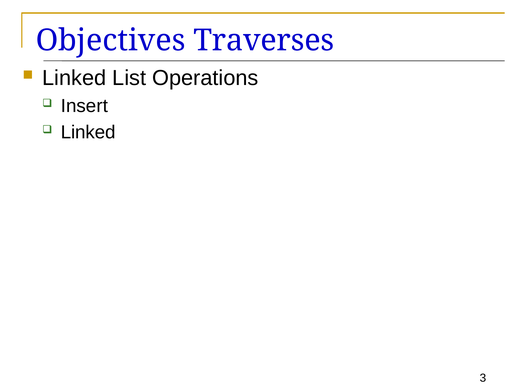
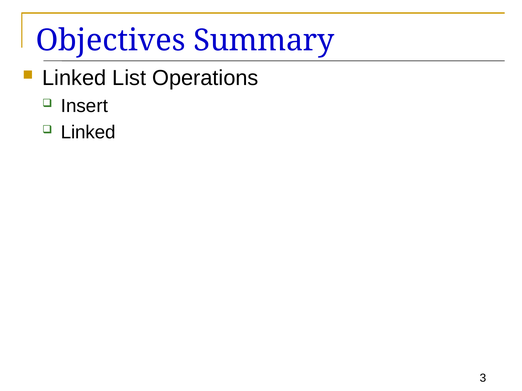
Traverses: Traverses -> Summary (264, 40)
